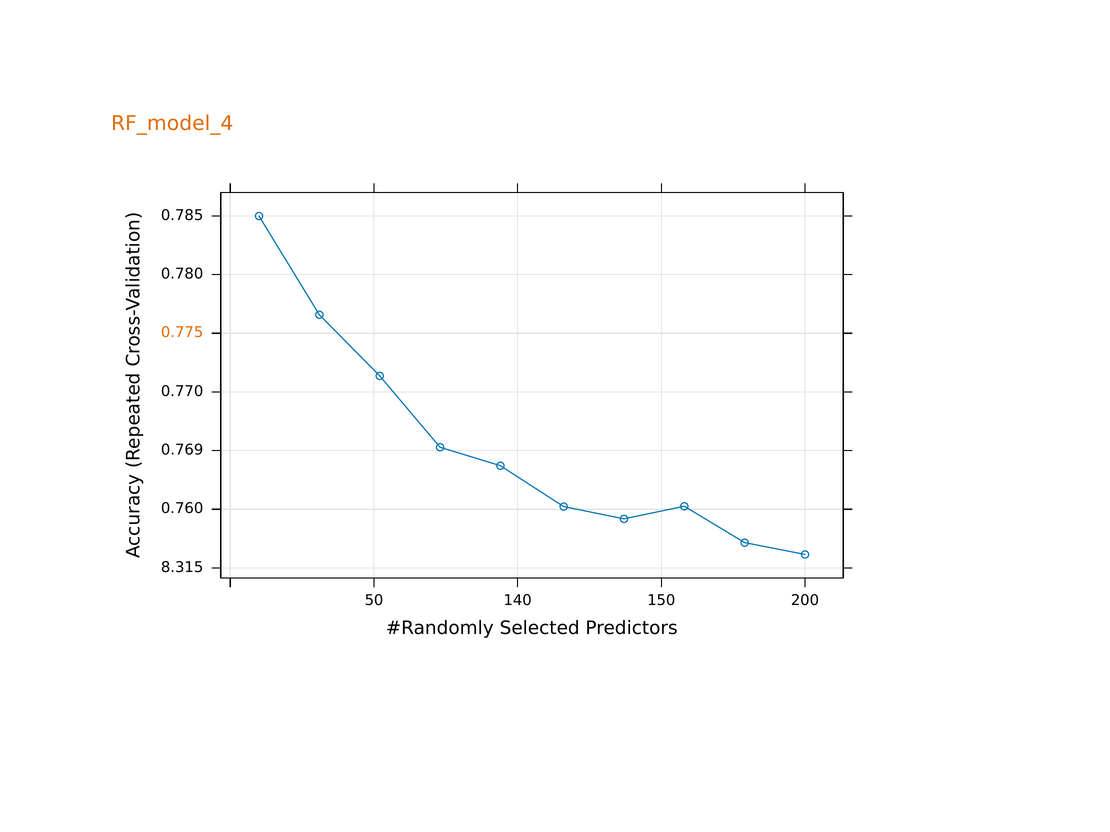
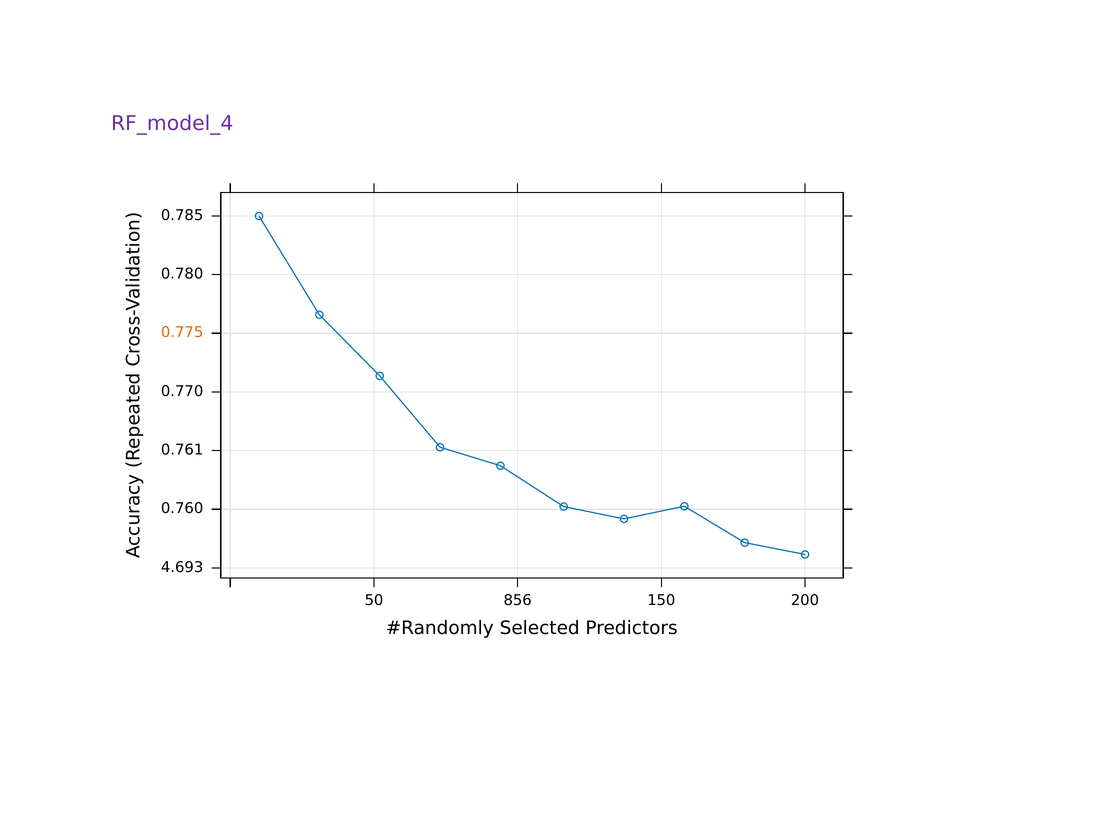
RF_model_4 colour: orange -> purple (172, 124)
0.769: 0.769 -> 0.761 (182, 450)
8.315: 8.315 -> 4.693 (182, 568)
140: 140 -> 856 (518, 601)
